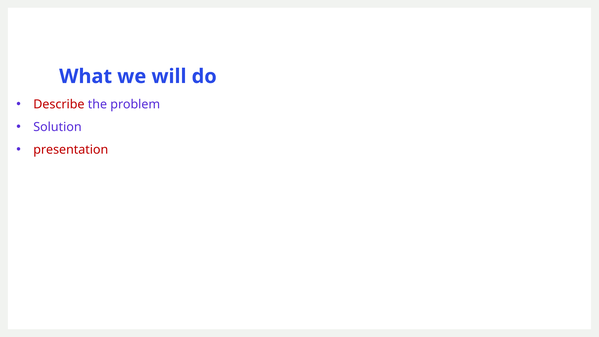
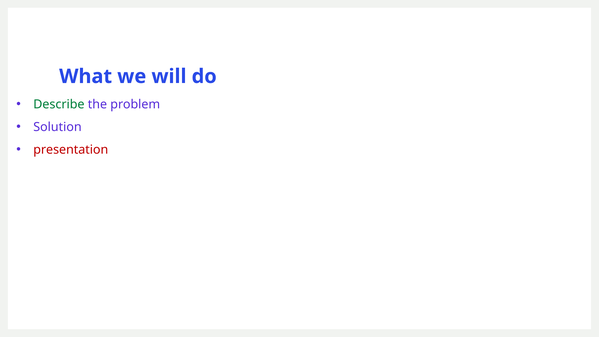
Describe colour: red -> green (59, 104)
